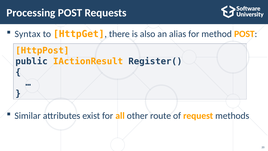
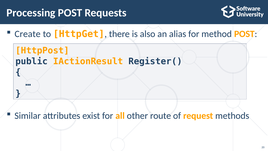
Syntax: Syntax -> Create (28, 34)
